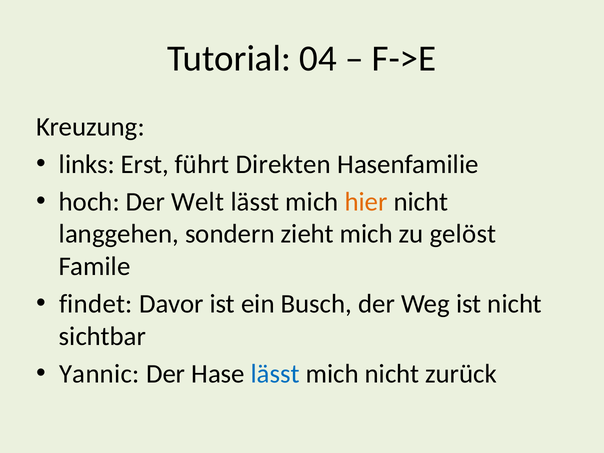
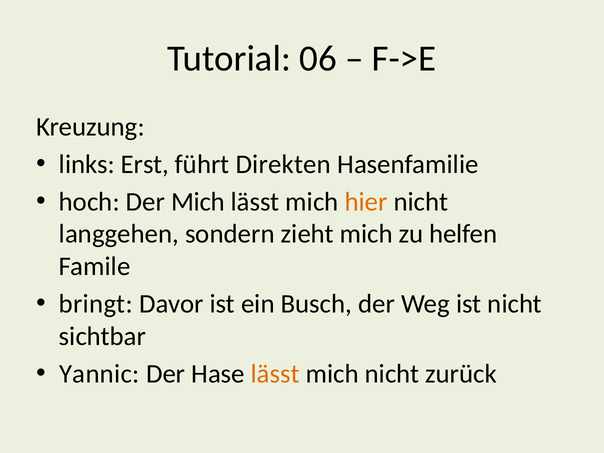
04: 04 -> 06 (318, 58)
Der Welt: Welt -> Mich (198, 202)
gelöst: gelöst -> helfen (463, 234)
findet: findet -> bringt (96, 304)
lässt colour: blue -> orange (275, 374)
